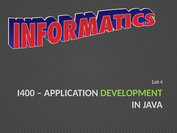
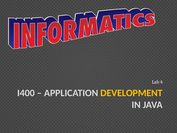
DEVELOPMENT colour: light green -> yellow (132, 93)
